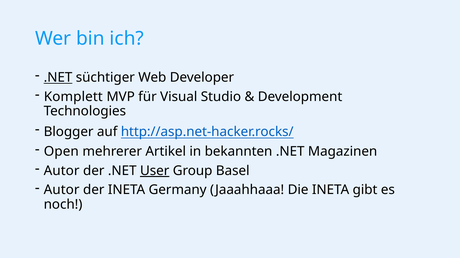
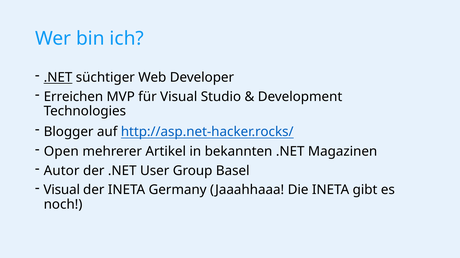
Komplett: Komplett -> Erreichen (73, 97)
User underline: present -> none (155, 171)
Autor: Autor -> Visual (62, 190)
